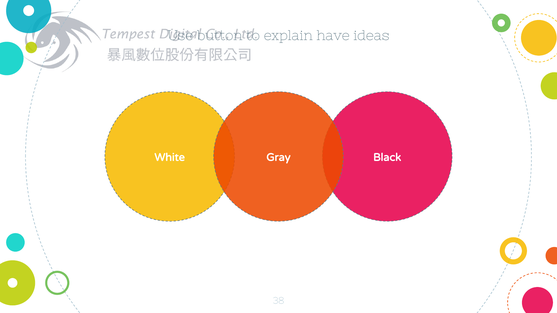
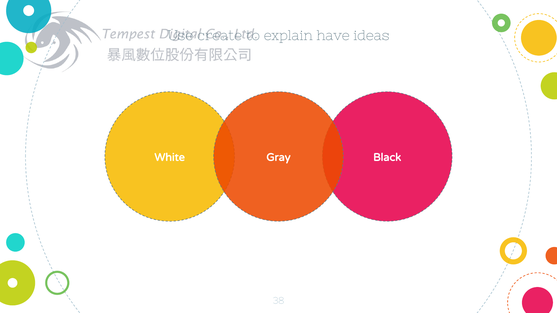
button: button -> create (220, 35)
